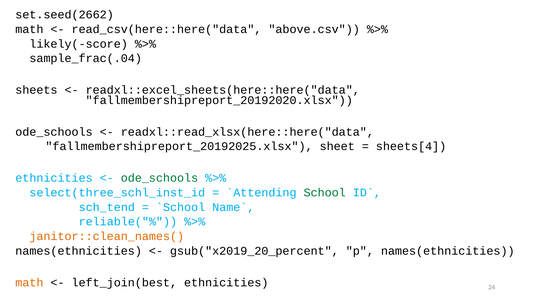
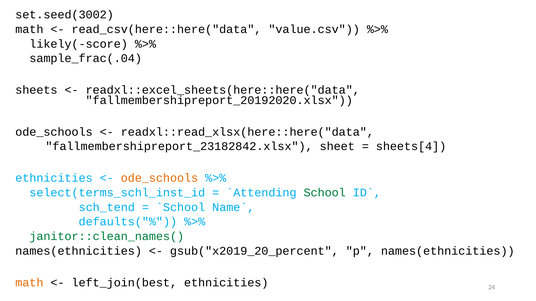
set.seed(2662: set.seed(2662 -> set.seed(3002 (65, 15)
above.csv: above.csv -> value.csv (314, 29)
fallmembershipreport_20192025.xlsx: fallmembershipreport_20192025.xlsx -> fallmembershipreport_23182842.xlsx (179, 147)
ode_schools colour: green -> orange (159, 178)
select(three_schl_inst_id: select(three_schl_inst_id -> select(terms_schl_inst_id (117, 193)
reliable("%: reliable("% -> defaults("% (128, 222)
janitor::clean_names( colour: orange -> green (107, 237)
